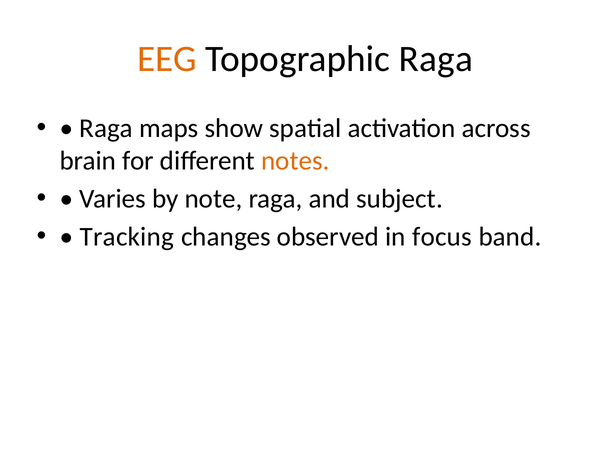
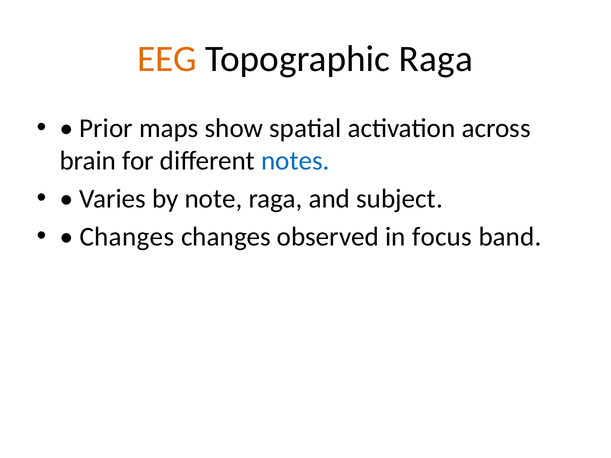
Raga: Raga -> Prior (106, 128)
notes colour: orange -> blue (295, 161)
Tracking: Tracking -> Changes (127, 237)
